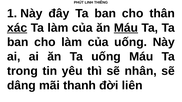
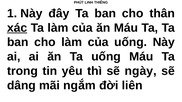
Máu underline: present -> none (126, 28)
nhân: nhân -> ngày (141, 71)
thanh: thanh -> ngắm (79, 86)
